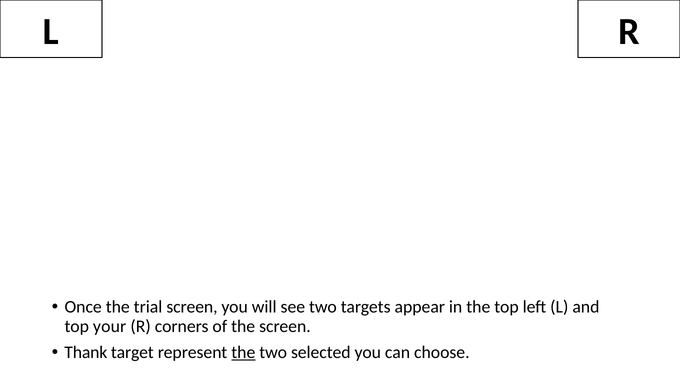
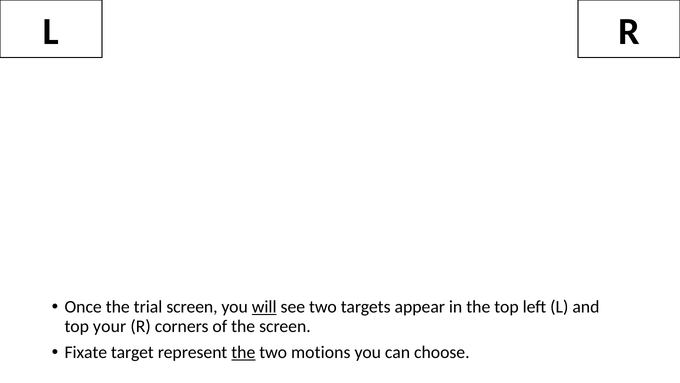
will underline: none -> present (264, 307)
Thank: Thank -> Fixate (86, 352)
selected: selected -> motions (321, 352)
